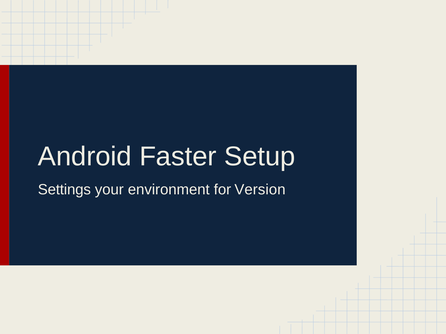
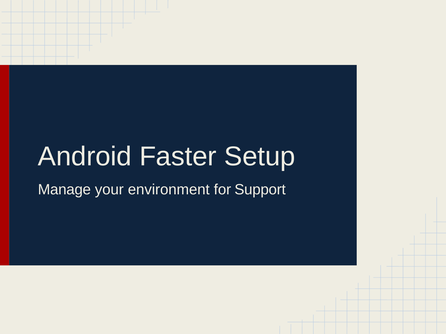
Settings: Settings -> Manage (64, 190)
Version: Version -> Support (260, 190)
